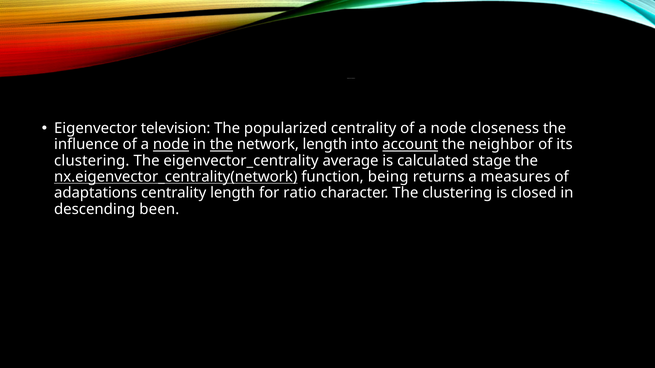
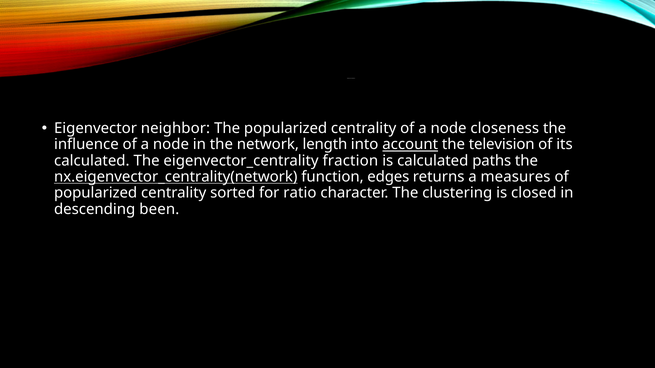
television: television -> neighbor (175, 128)
node underline: present -> none (171, 145)
the underline: present -> none (221, 145)
neighbor: neighbor -> television (502, 145)
clustering: clustering -> calculated (92, 161)
average: average -> fraction (350, 161)
stage: stage -> paths (492, 161)
being: being -> edges (388, 177)
adaptations: adaptations -> popularized (96, 193)
centrality length: length -> sorted (233, 193)
